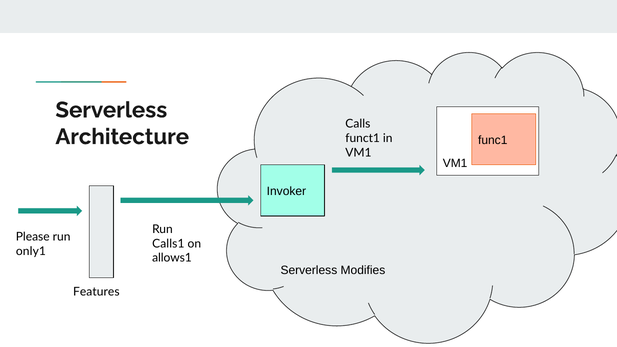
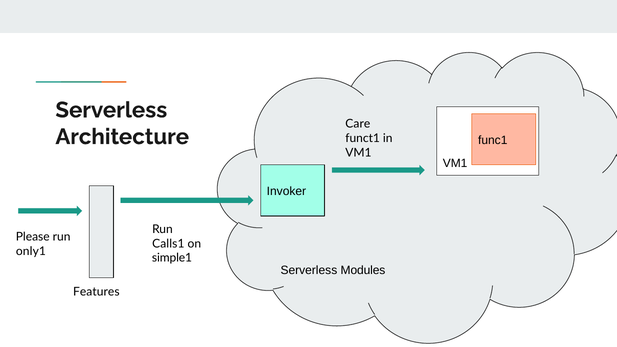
Calls: Calls -> Care (358, 124)
allows1: allows1 -> simple1 (172, 258)
Modifies: Modifies -> Modules (363, 270)
